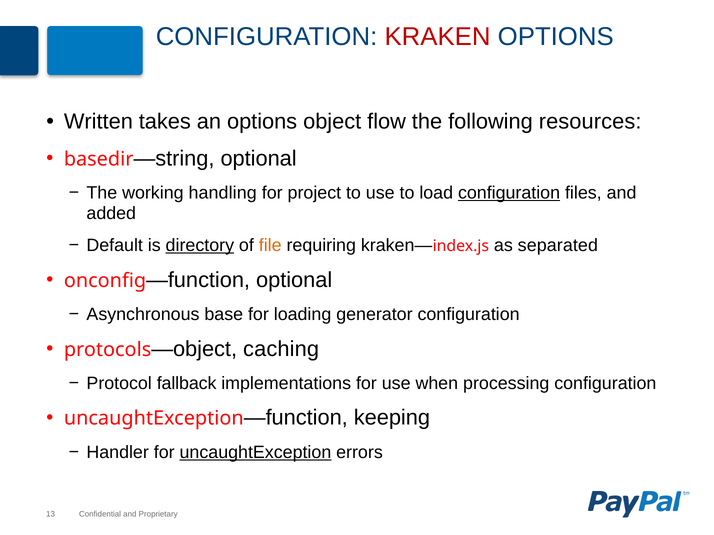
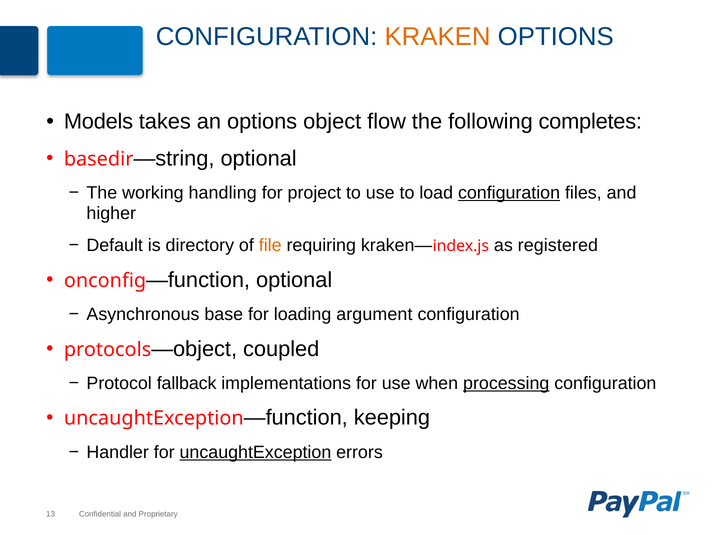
KRAKEN colour: red -> orange (438, 37)
Written: Written -> Models (99, 122)
resources: resources -> completes (590, 122)
added: added -> higher (111, 213)
directory underline: present -> none (200, 246)
separated: separated -> registered (558, 246)
generator: generator -> argument (374, 315)
caching: caching -> coupled (281, 349)
processing underline: none -> present (506, 384)
